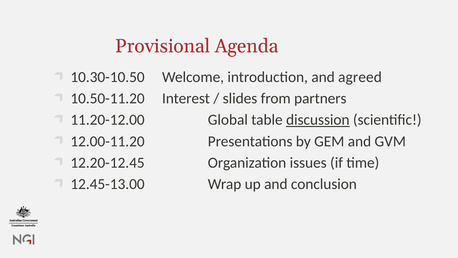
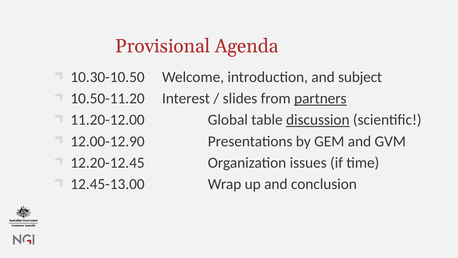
agreed: agreed -> subject (360, 77)
partners underline: none -> present (320, 98)
12.00-11.20: 12.00-11.20 -> 12.00-12.90 (108, 141)
